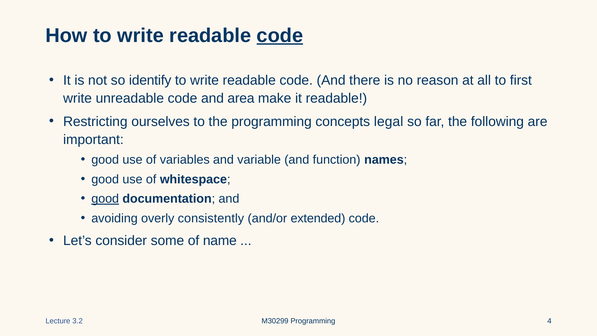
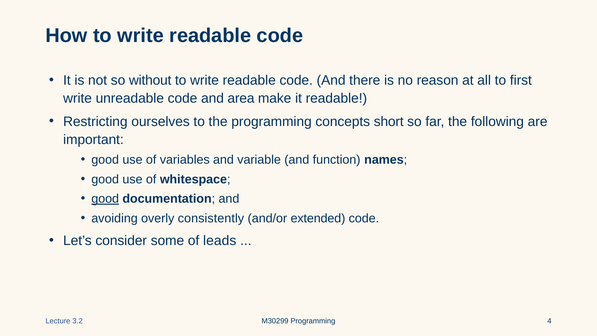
code underline: present -> none (280, 35)
identify: identify -> without (150, 80)
legal: legal -> short (389, 121)
name: name -> leads (220, 241)
